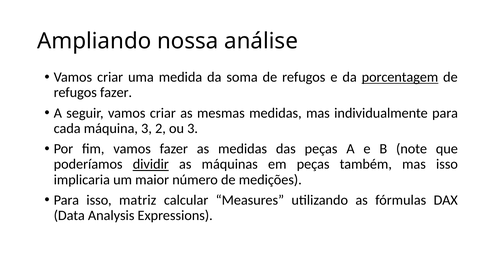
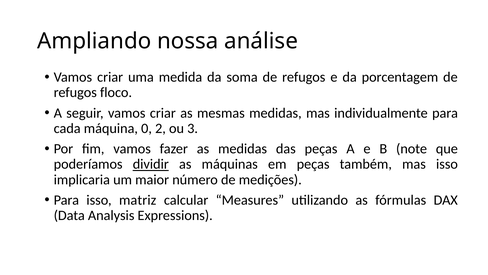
porcentagem underline: present -> none (400, 77)
refugos fazer: fazer -> floco (116, 92)
máquina 3: 3 -> 0 (147, 128)
